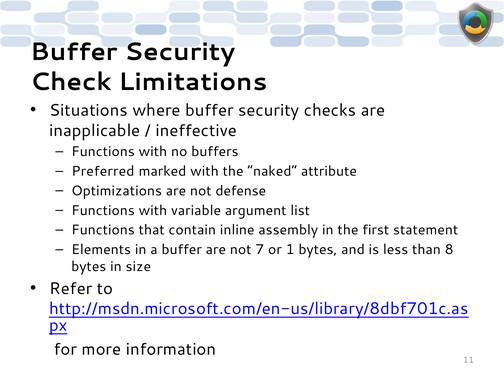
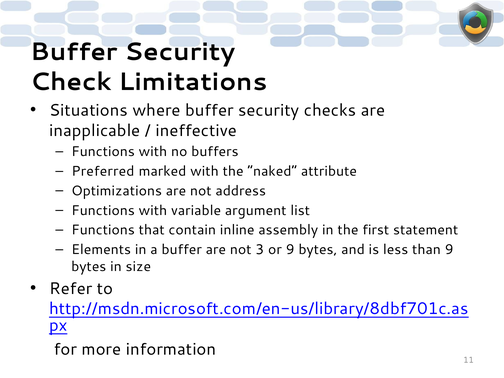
defense: defense -> address (241, 191)
7: 7 -> 3 (260, 250)
or 1: 1 -> 9 (290, 250)
than 8: 8 -> 9 (449, 250)
